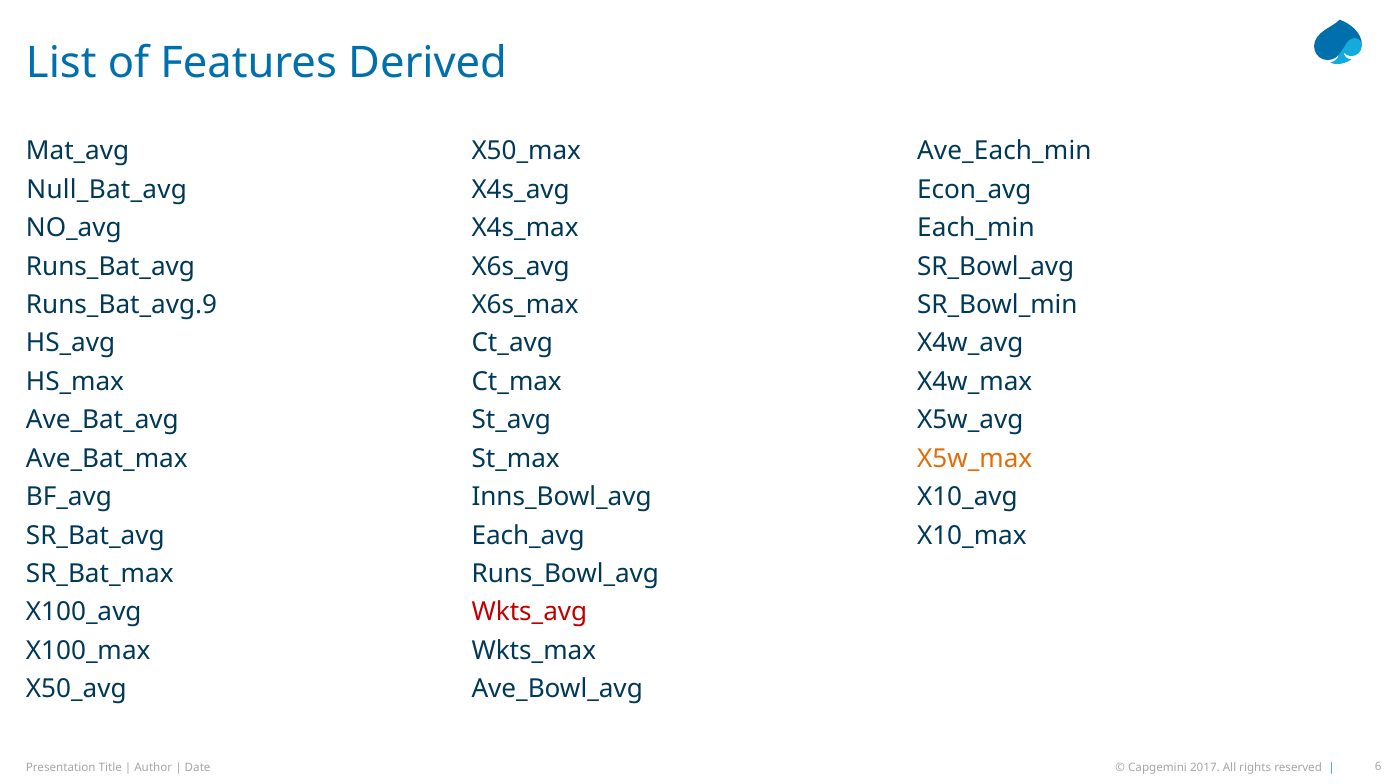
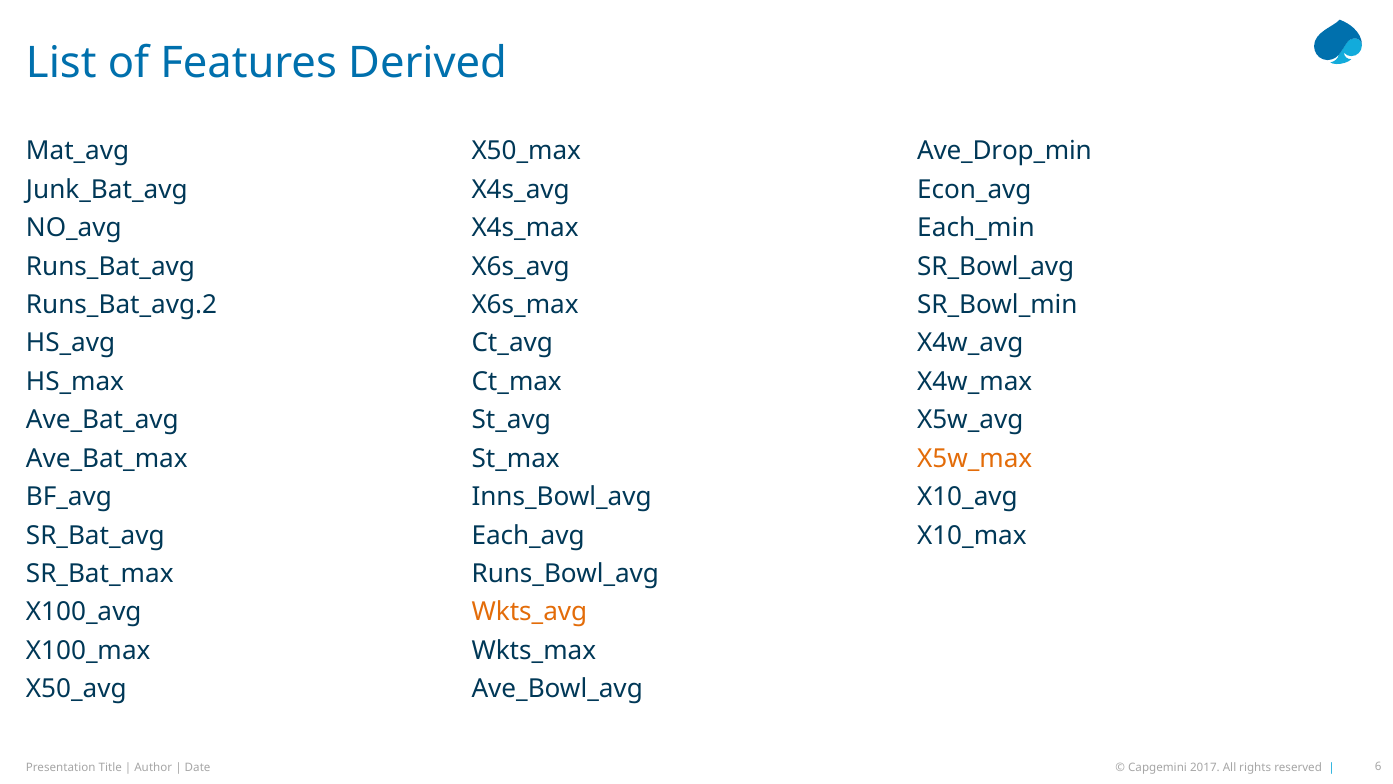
Ave_Each_min: Ave_Each_min -> Ave_Drop_min (1004, 151)
Null_Bat_avg: Null_Bat_avg -> Junk_Bat_avg (107, 189)
Runs_Bat_avg.9: Runs_Bat_avg.9 -> Runs_Bat_avg.2 (121, 305)
Wkts_avg colour: red -> orange (529, 612)
